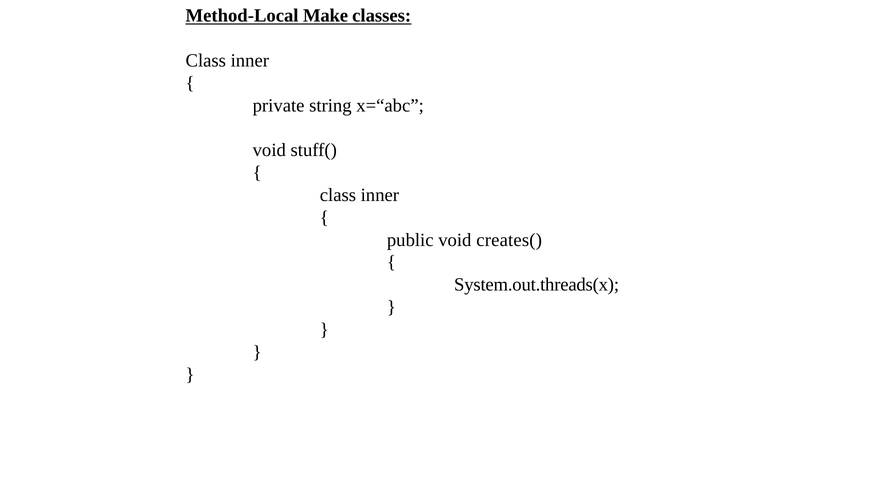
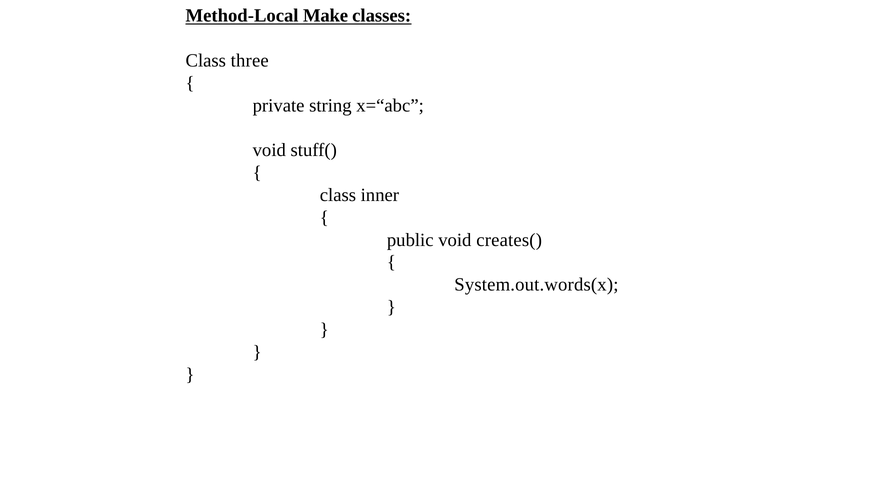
inner: inner -> three (250, 61)
System.out.threads(x: System.out.threads(x -> System.out.words(x (536, 284)
